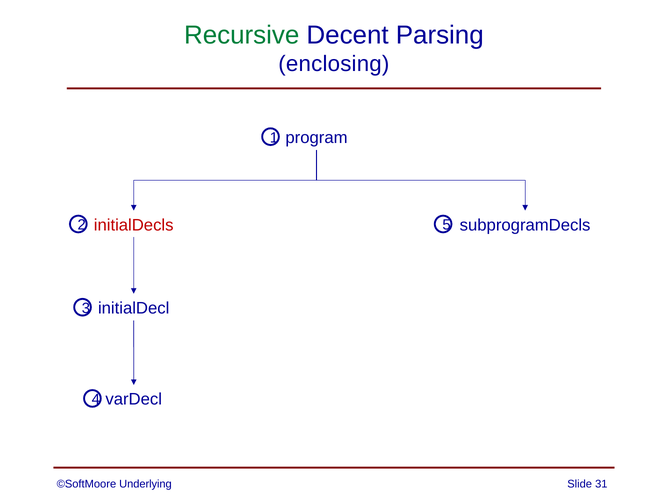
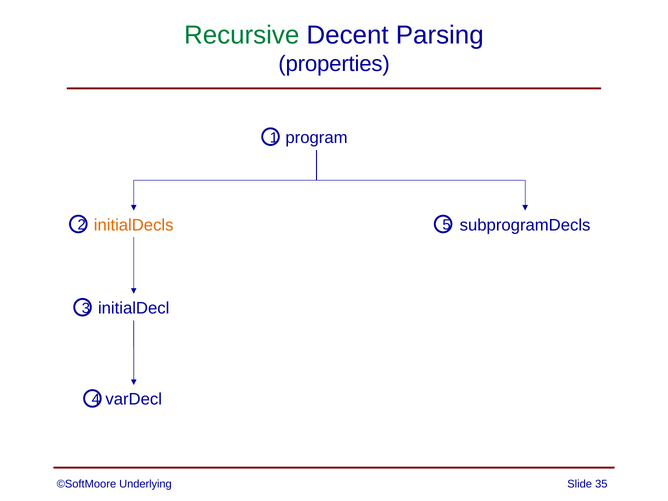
enclosing: enclosing -> properties (334, 64)
initialDecls colour: red -> orange (134, 225)
31: 31 -> 35 (601, 484)
